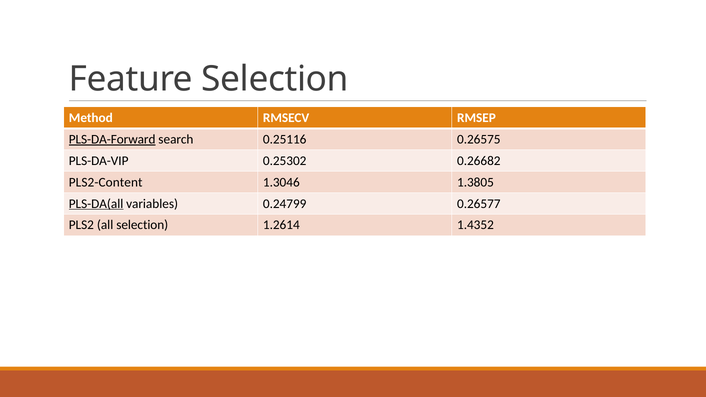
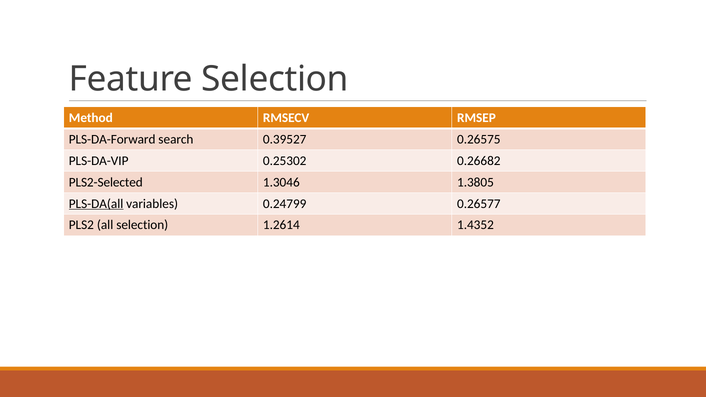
PLS-DA-Forward underline: present -> none (112, 139)
0.25116: 0.25116 -> 0.39527 (285, 139)
PLS2-Content: PLS2-Content -> PLS2-Selected (106, 182)
